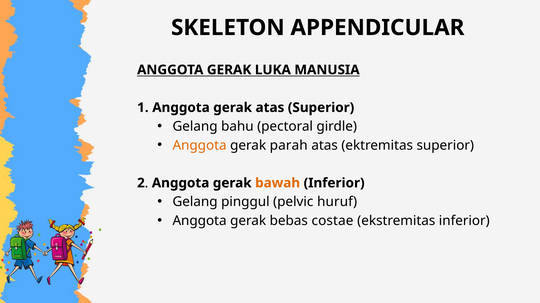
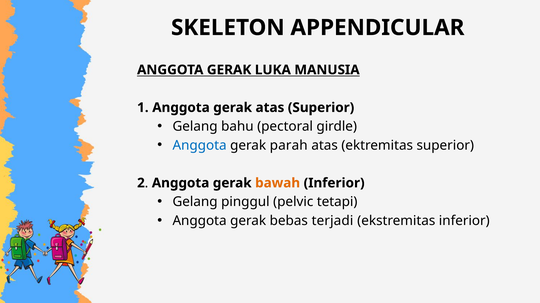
Anggota colour: orange -> blue (200, 146)
huruf: huruf -> tetapi (337, 202)
costae: costae -> terjadi (332, 221)
